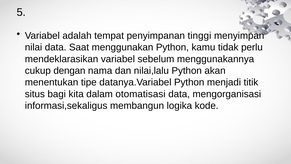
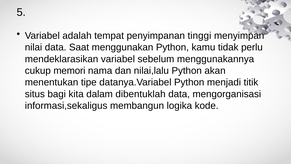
dengan: dengan -> memori (69, 71)
otomatisasi: otomatisasi -> dibentuklah (141, 94)
